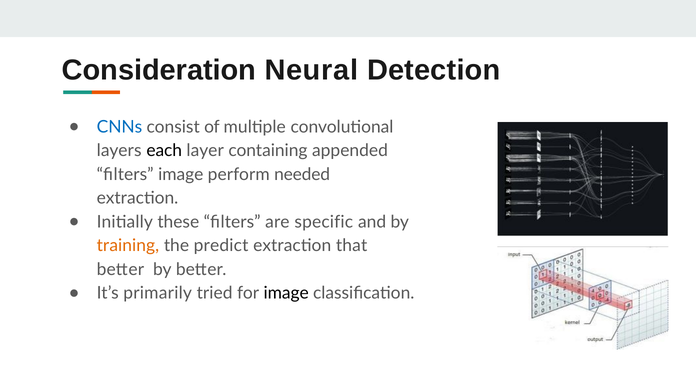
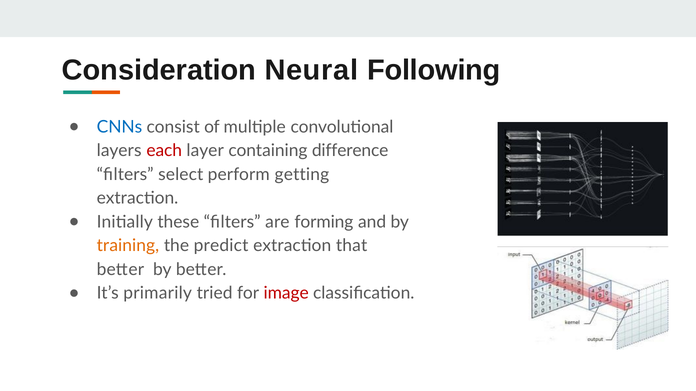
Detection: Detection -> Following (434, 70)
each colour: black -> red (164, 151)
appended: appended -> difference (350, 151)
filters image: image -> select (181, 175)
needed: needed -> getting (302, 175)
specific: specific -> forming (324, 222)
image colour: black -> red (286, 294)
